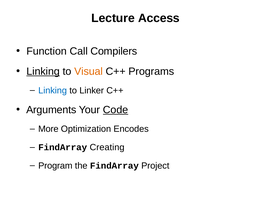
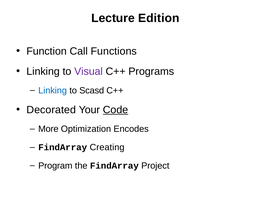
Access: Access -> Edition (159, 18)
Compilers: Compilers -> Functions (114, 51)
Linking underline: present -> none (43, 71)
Visual colour: orange -> purple (89, 71)
Linker: Linker -> Scasd (92, 91)
Arguments: Arguments -> Decorated (51, 110)
